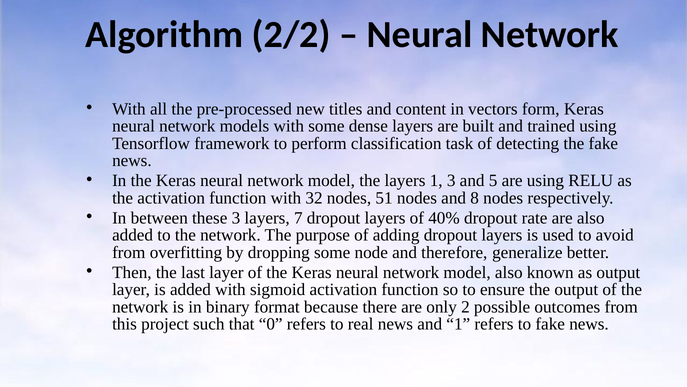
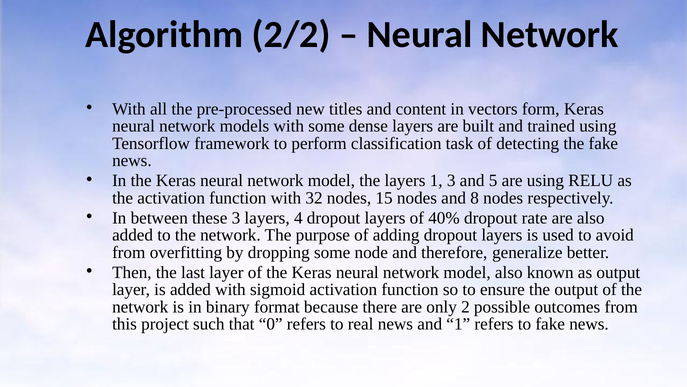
51: 51 -> 15 (384, 198)
7: 7 -> 4 (298, 218)
